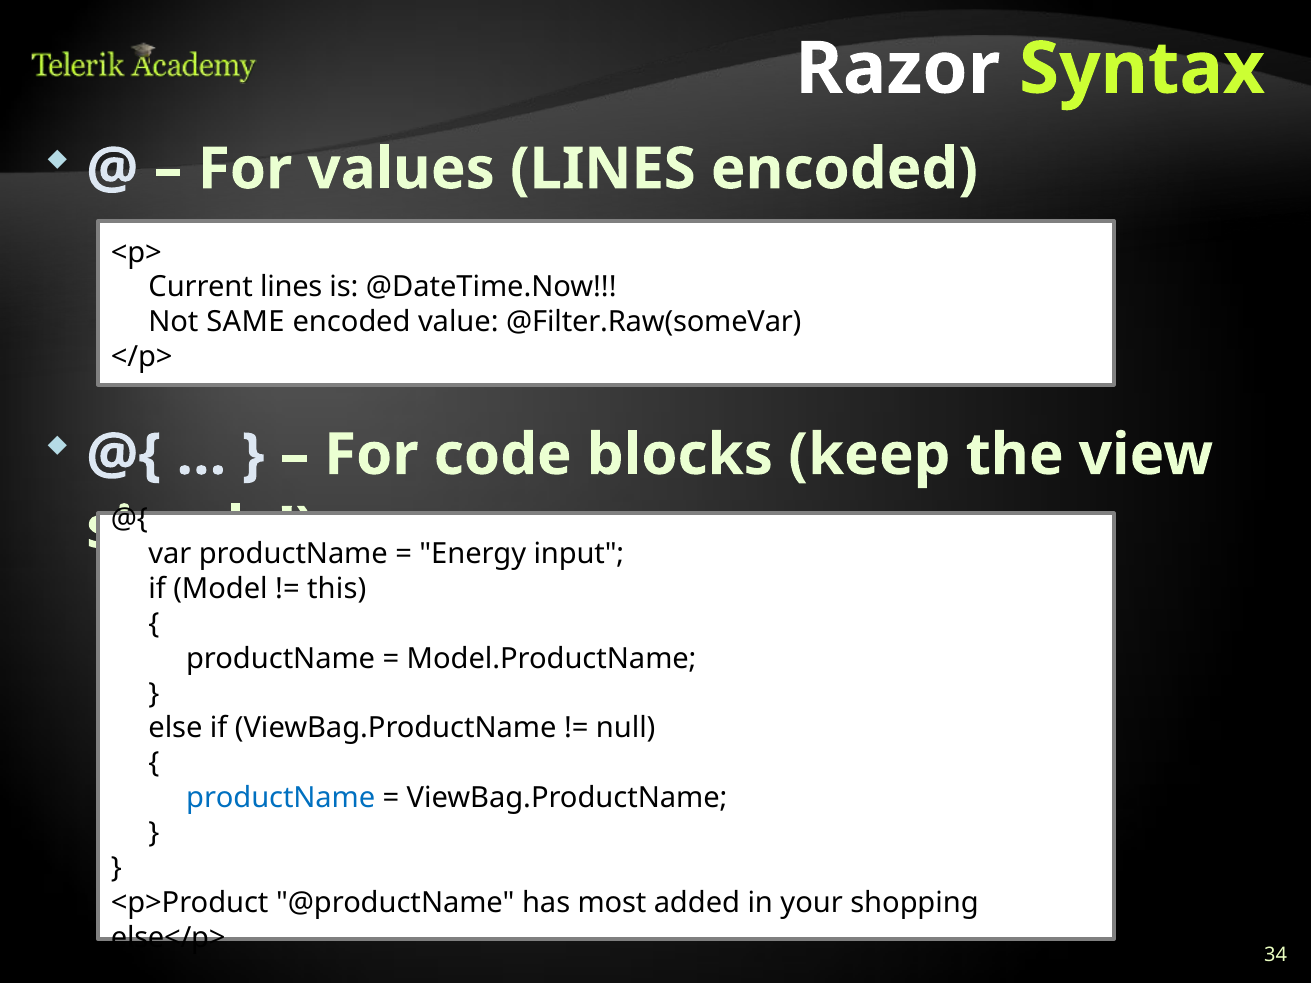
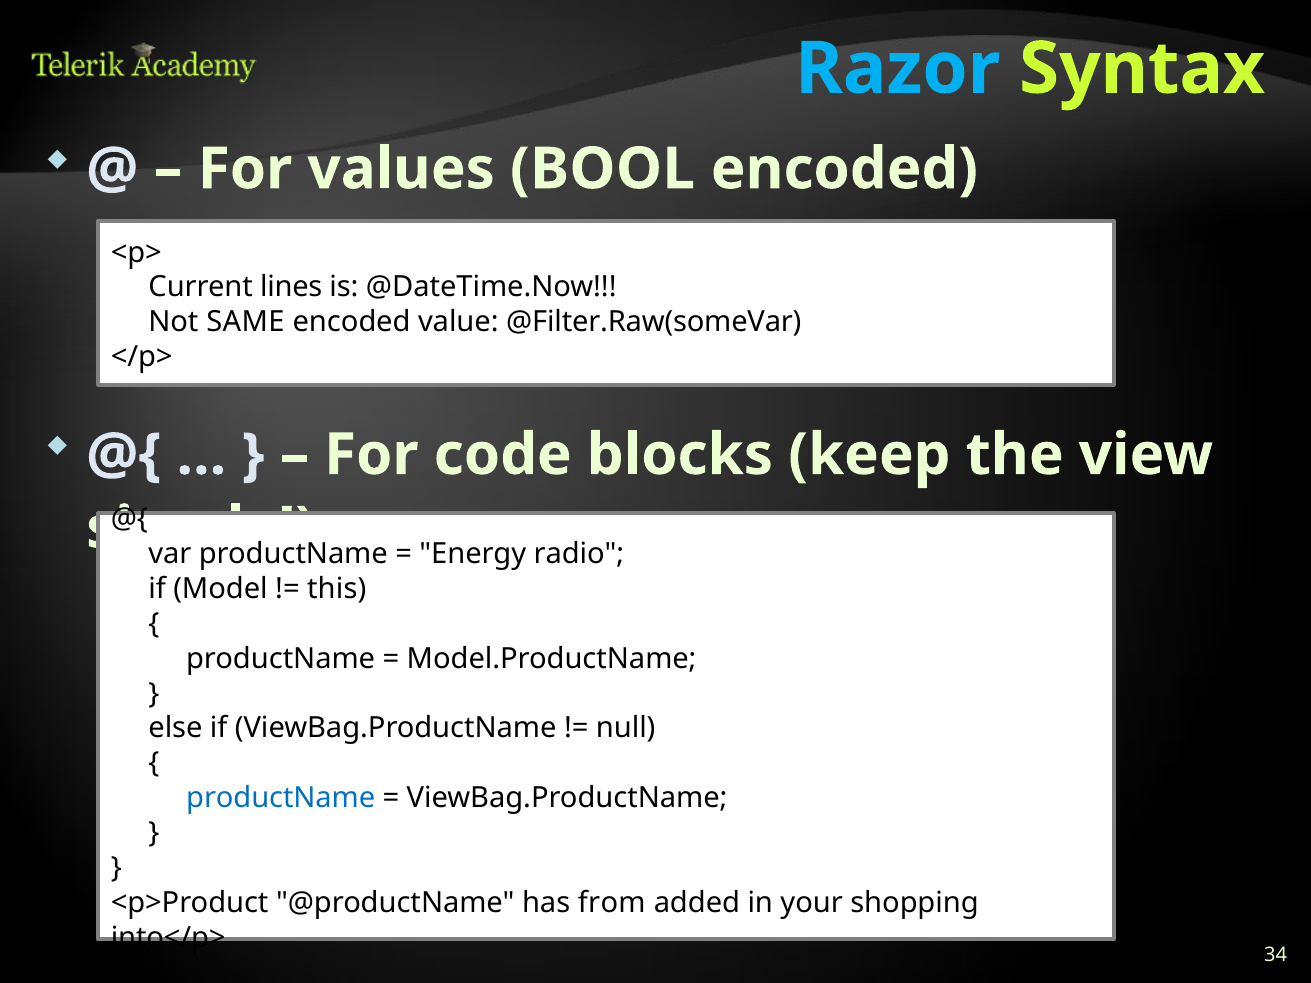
Razor colour: white -> light blue (898, 69)
values LINES: LINES -> BOOL (603, 169)
input: input -> radio (579, 554)
most: most -> from (612, 903)
else</p>: else</p> -> into</p> (168, 938)
